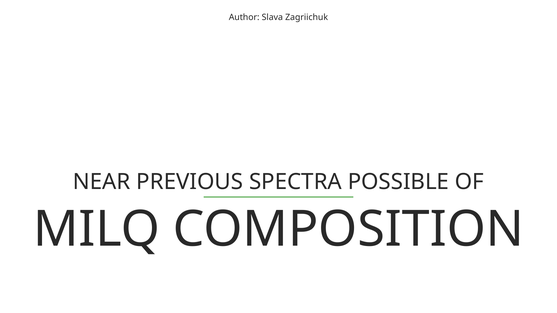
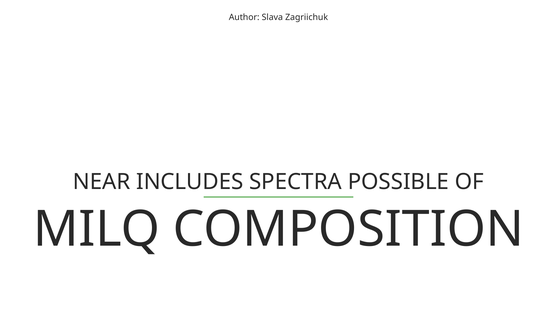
PREVIOUS: PREVIOUS -> INCLUDES (190, 182)
